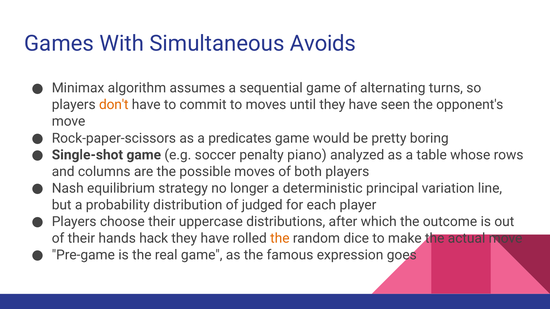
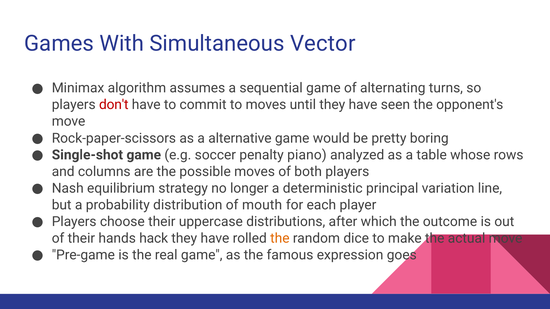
Avoids: Avoids -> Vector (323, 43)
don't colour: orange -> red (114, 105)
predicates: predicates -> alternative (240, 138)
judged: judged -> mouth (262, 205)
